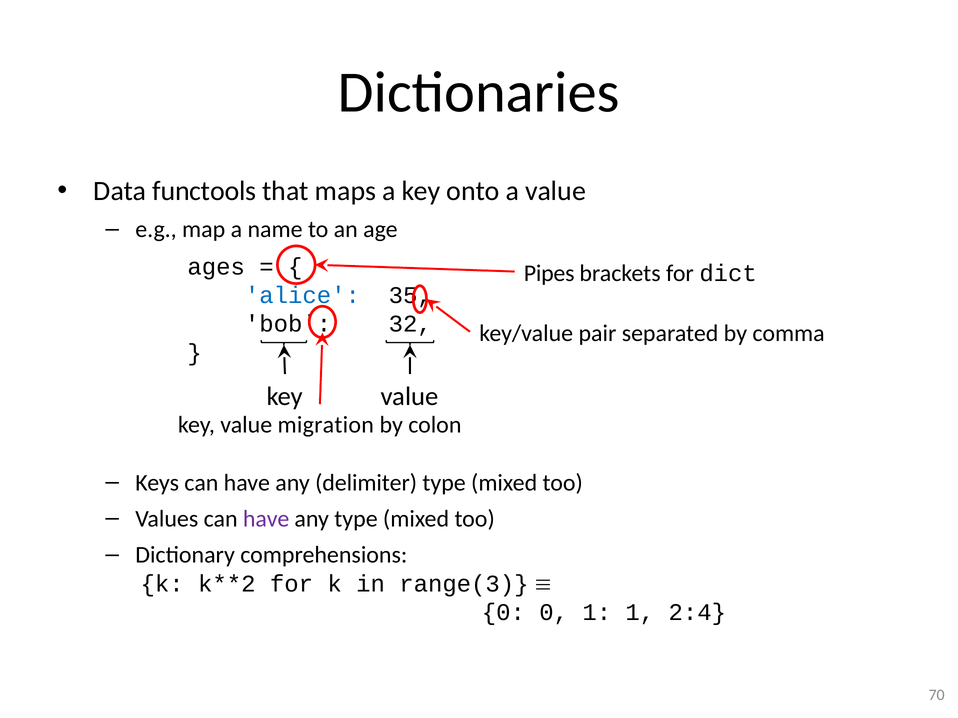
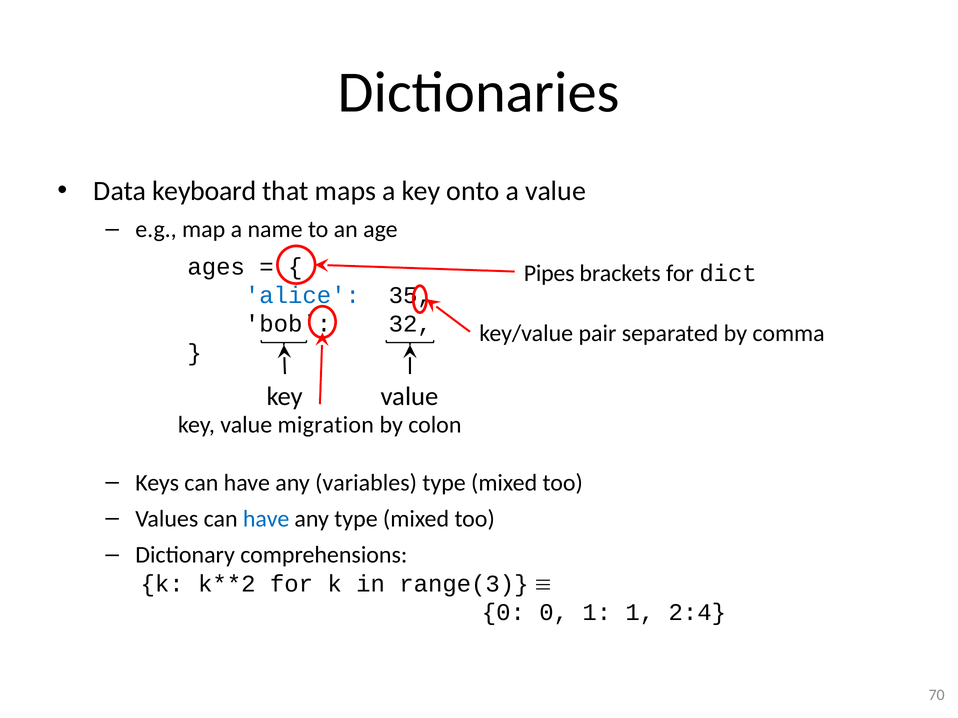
functools: functools -> keyboard (204, 191)
delimiter: delimiter -> variables (366, 483)
have colour: purple -> blue (266, 519)
